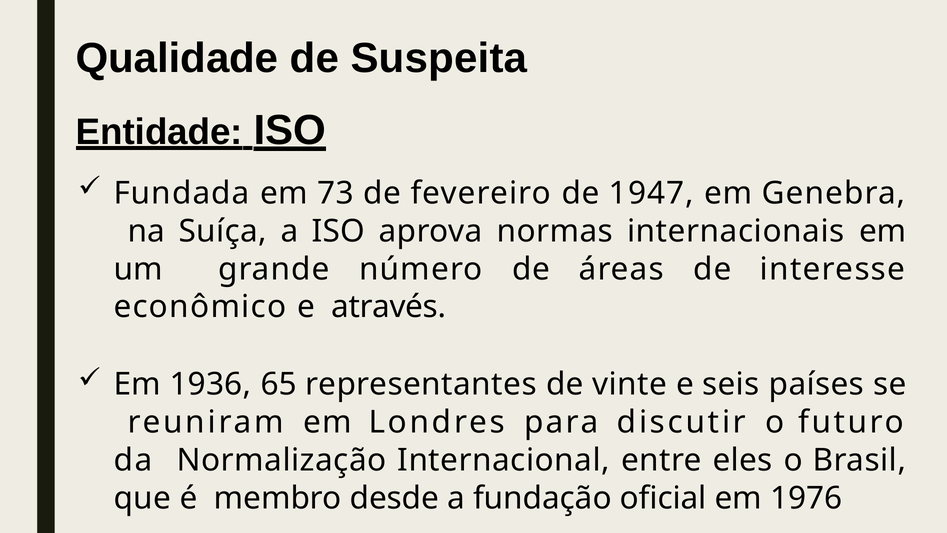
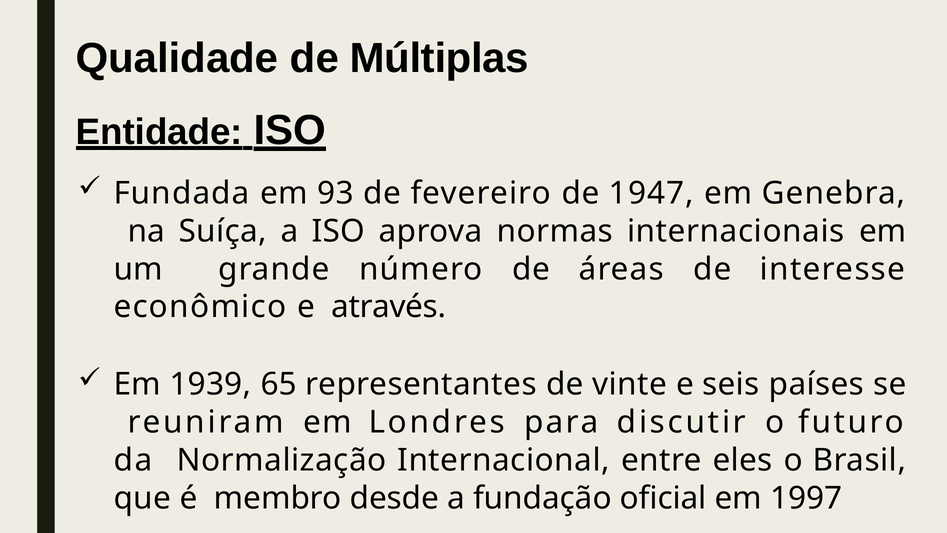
Suspeita: Suspeita -> Múltiplas (439, 59)
73: 73 -> 93 (335, 193)
1936: 1936 -> 1939 (210, 384)
1976: 1976 -> 1997 (806, 498)
